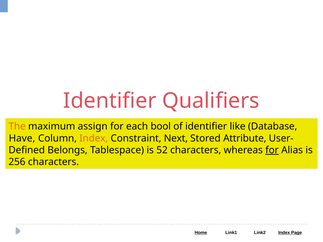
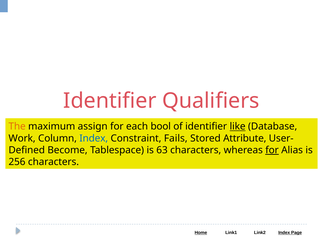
like underline: none -> present (238, 127)
Have: Have -> Work (22, 138)
Index colour: orange -> blue (94, 138)
Next: Next -> Fails (176, 138)
Belongs: Belongs -> Become (68, 150)
52: 52 -> 63 (162, 150)
